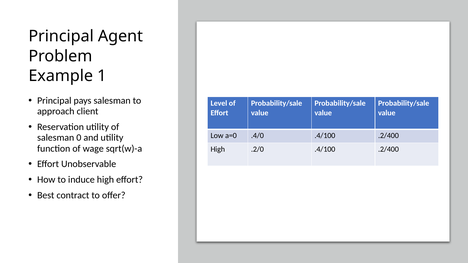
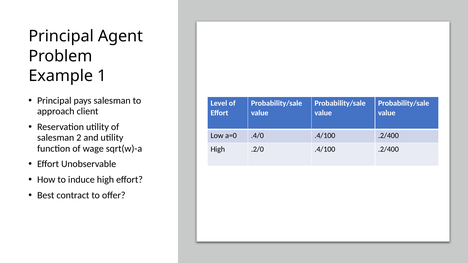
0: 0 -> 2 (79, 138)
